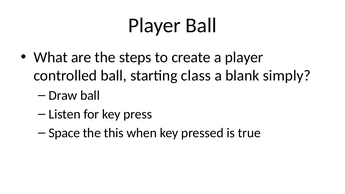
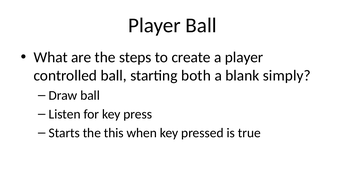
class: class -> both (196, 76)
Space: Space -> Starts (64, 133)
